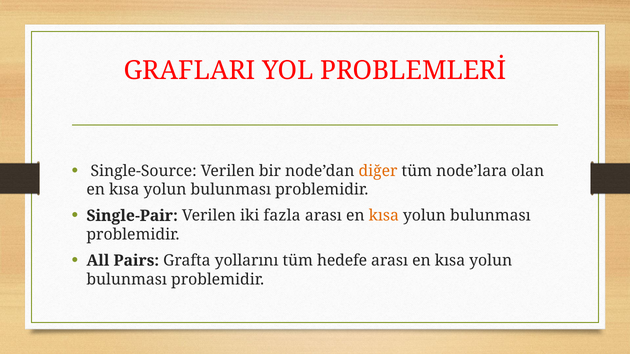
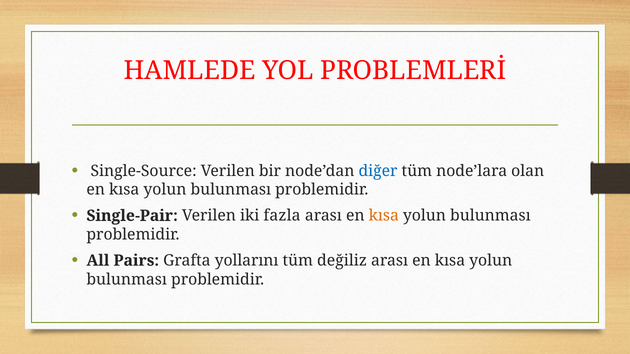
GRAFLARI: GRAFLARI -> HAMLEDE (190, 71)
diğer colour: orange -> blue (378, 171)
hedefe: hedefe -> değiliz (342, 261)
